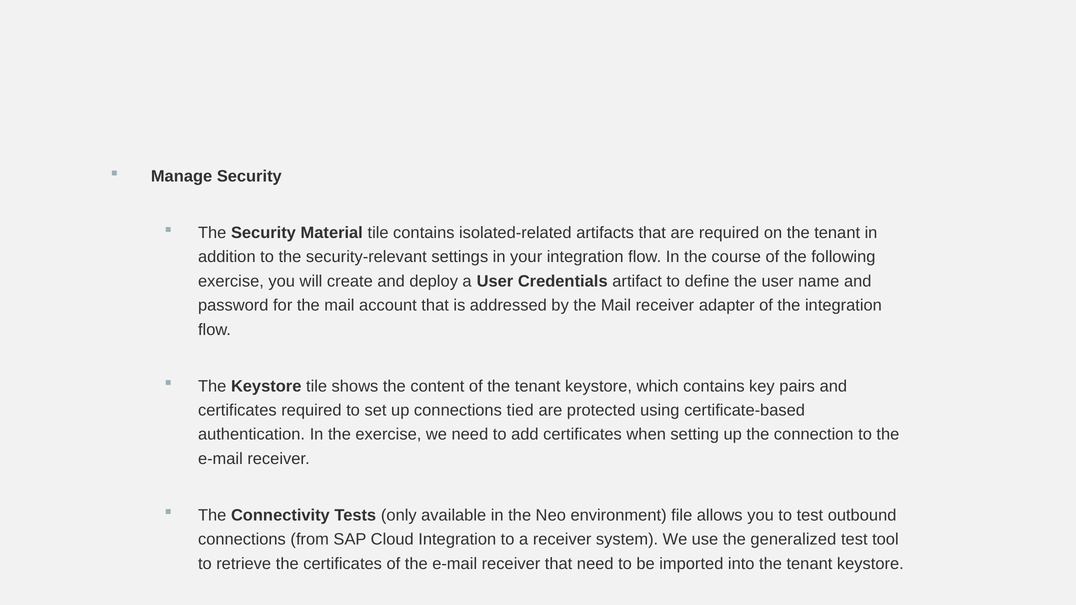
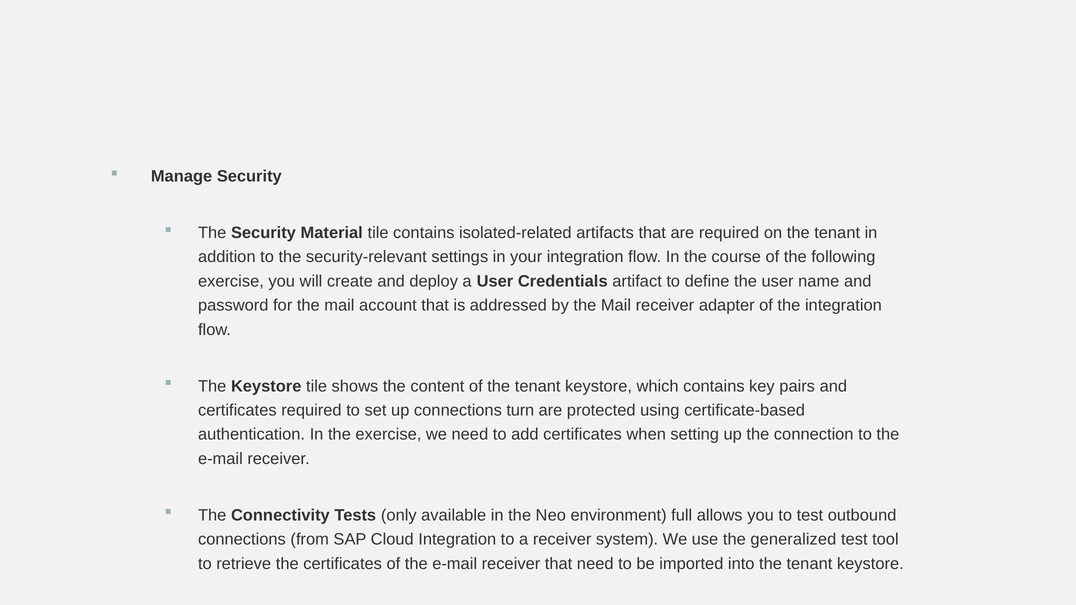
tied: tied -> turn (520, 410)
file: file -> full (682, 515)
